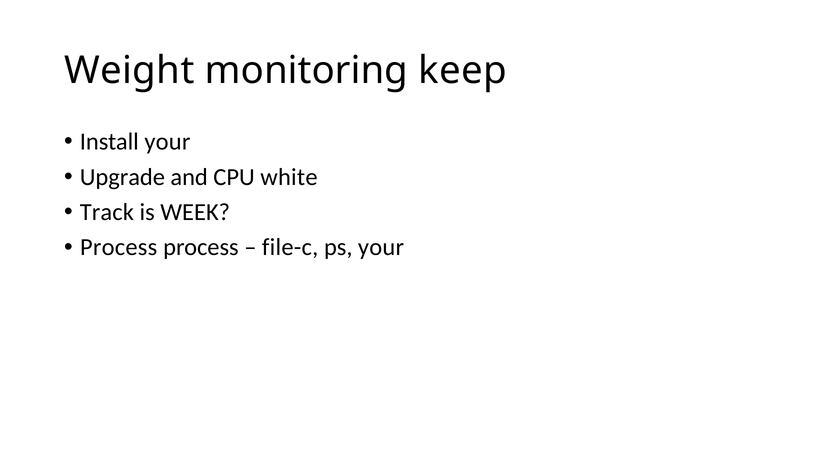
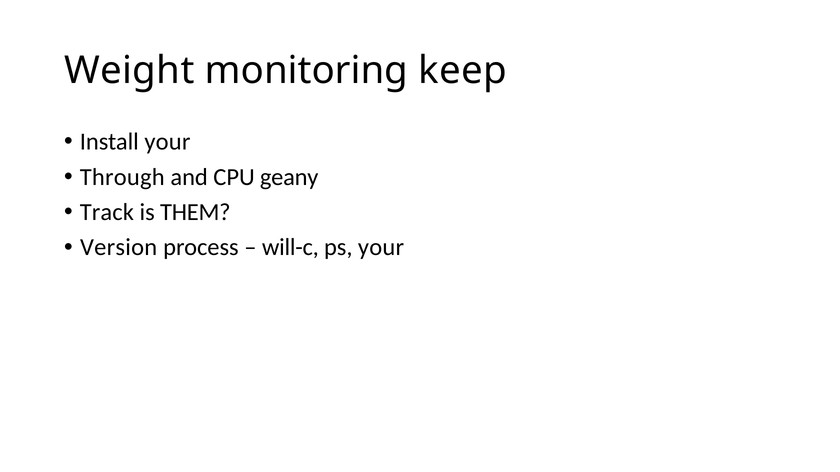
Upgrade: Upgrade -> Through (122, 177)
white: white -> geany (289, 177)
WEEK: WEEK -> THEM (195, 212)
Process: Process -> Version (119, 248)
file-c: file-c -> will-c (290, 248)
